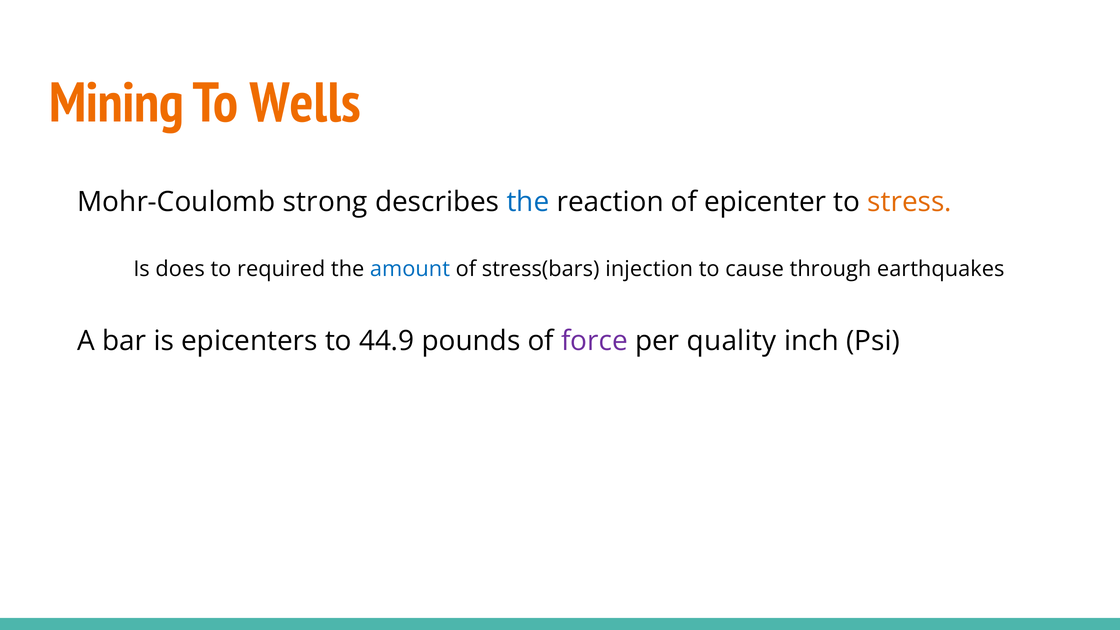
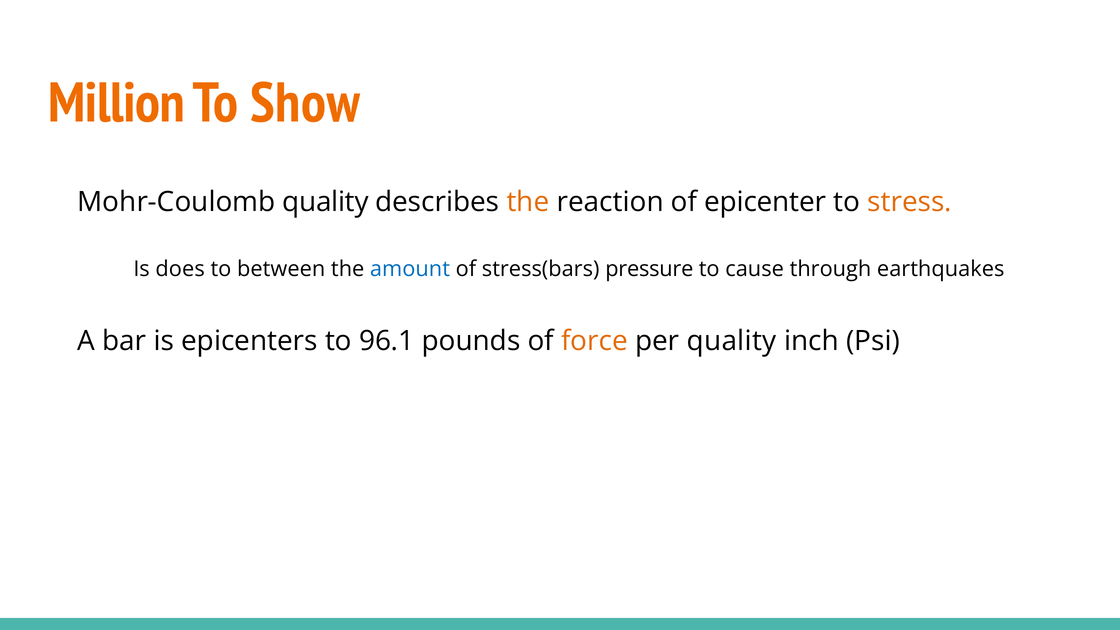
Mining: Mining -> Million (117, 103)
Wells: Wells -> Show (305, 103)
Mohr-Coulomb strong: strong -> quality (325, 202)
the colour: blue -> orange (528, 202)
required: required -> between (281, 269)
injection: injection -> pressure (649, 269)
44.9: 44.9 -> 96.1 (387, 341)
force colour: purple -> orange (594, 341)
